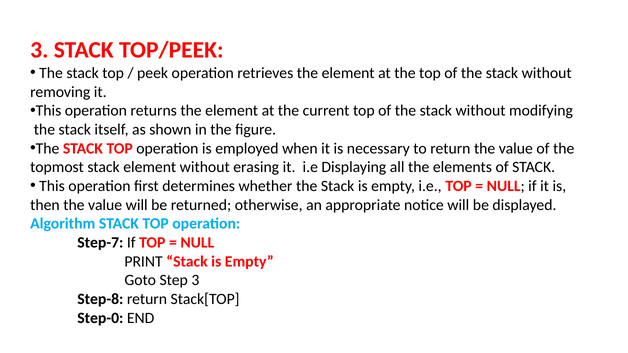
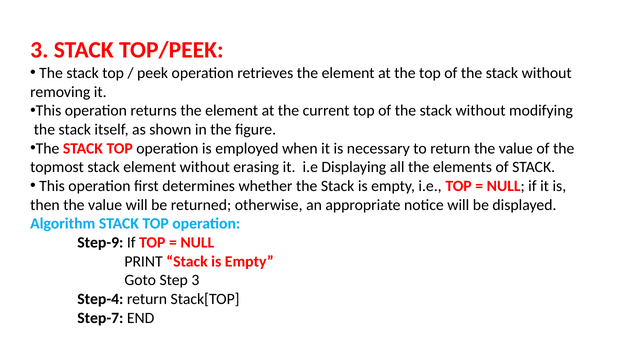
Step-7: Step-7 -> Step-9 (100, 243)
Step-8: Step-8 -> Step-4 (100, 299)
Step-0: Step-0 -> Step-7 (100, 318)
